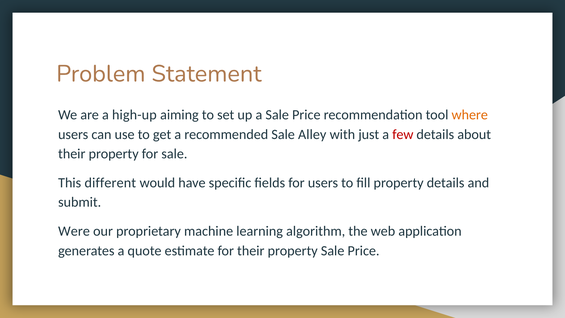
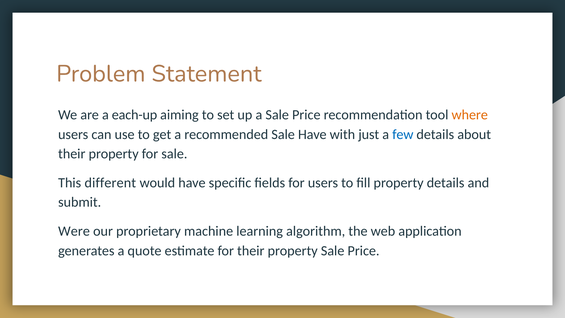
high-up: high-up -> each-up (135, 115)
Sale Alley: Alley -> Have (312, 134)
few colour: red -> blue (403, 134)
